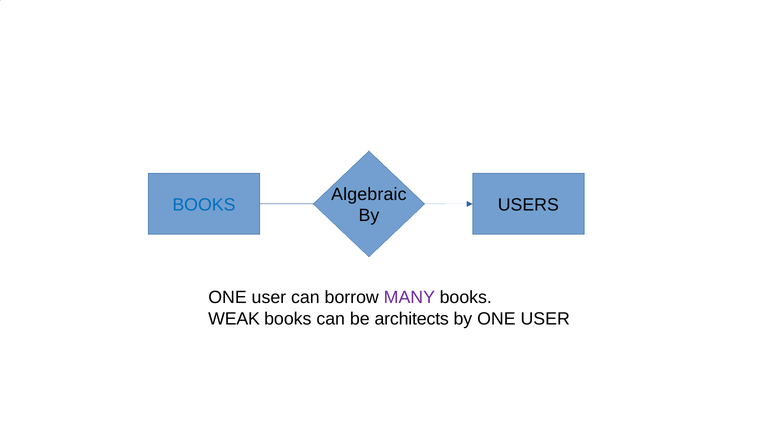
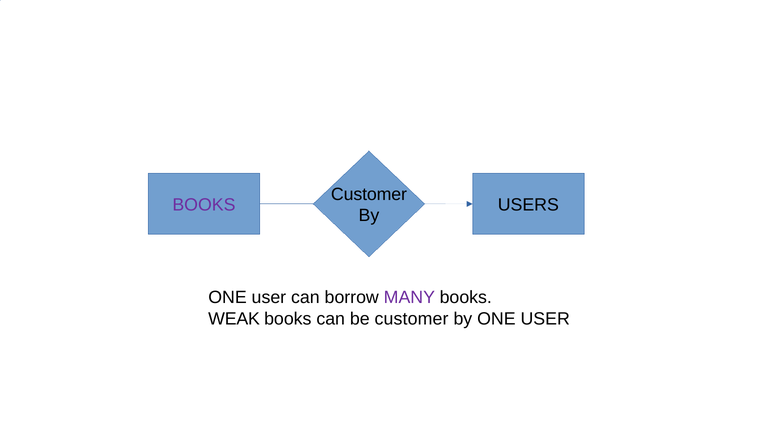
Algebraic: Algebraic -> Customer (369, 195)
BOOKS colour: blue -> purple (204, 205)
be architects: architects -> customer (412, 319)
